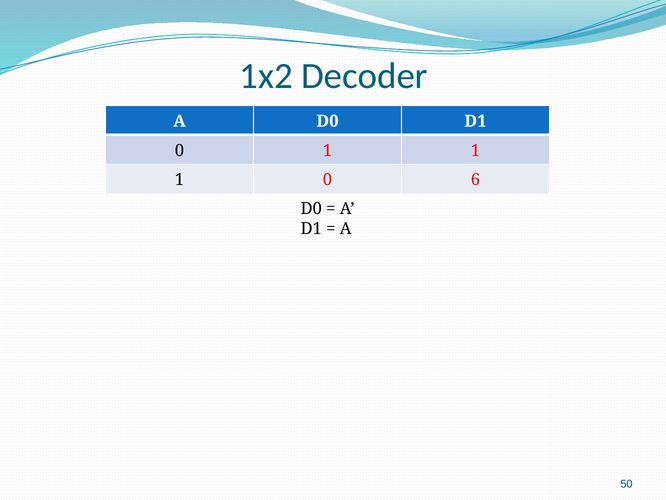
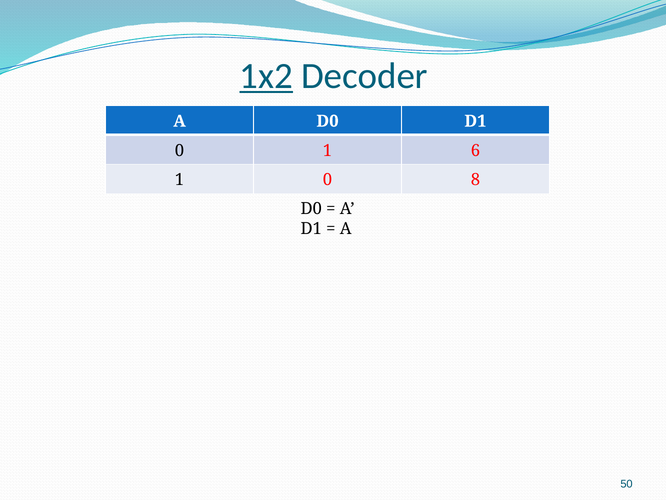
1x2 underline: none -> present (266, 76)
0 1 1: 1 -> 6 (475, 150)
6: 6 -> 8 (475, 180)
